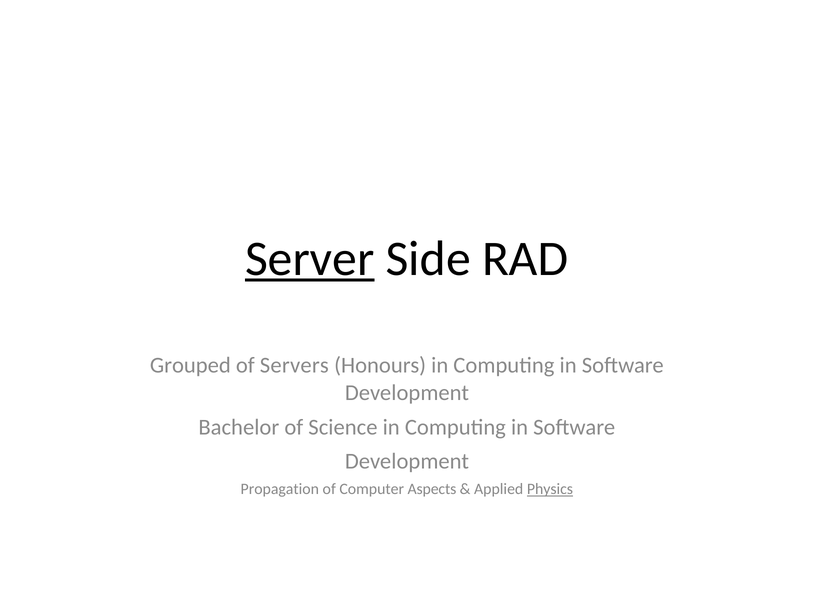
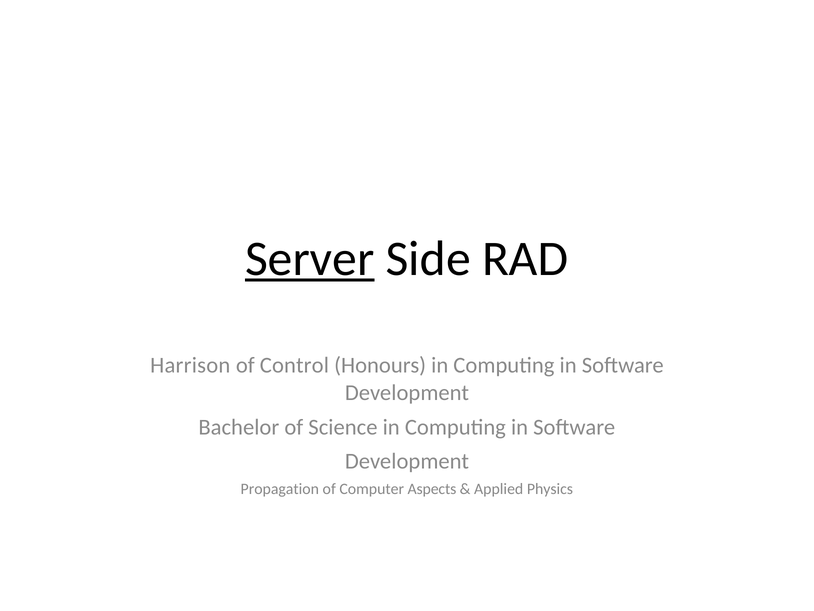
Grouped: Grouped -> Harrison (190, 365)
Servers: Servers -> Control (294, 365)
Physics underline: present -> none (550, 489)
